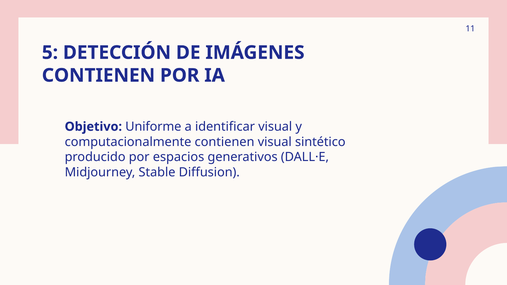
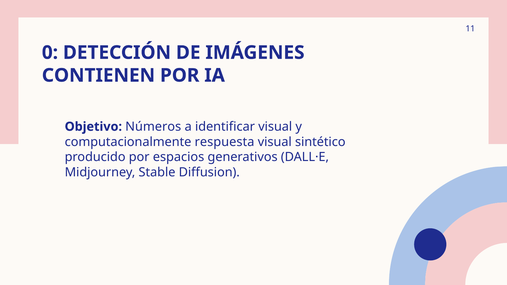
5: 5 -> 0 (50, 53)
Uniforme: Uniforme -> Números (153, 127)
computacionalmente contienen: contienen -> respuesta (225, 142)
